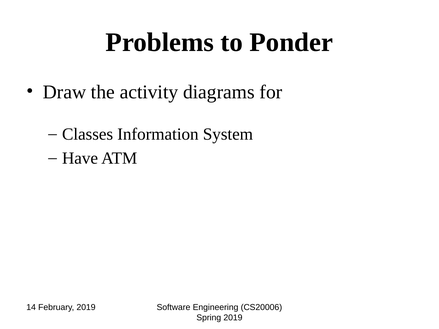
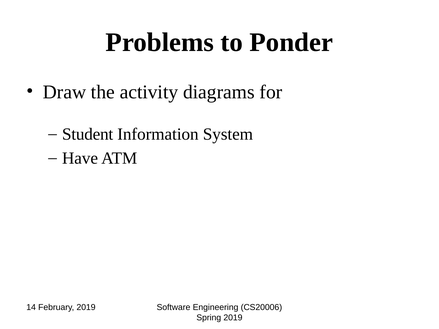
Classes: Classes -> Student (88, 134)
